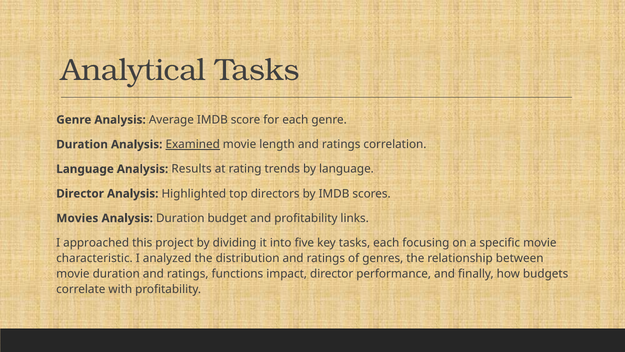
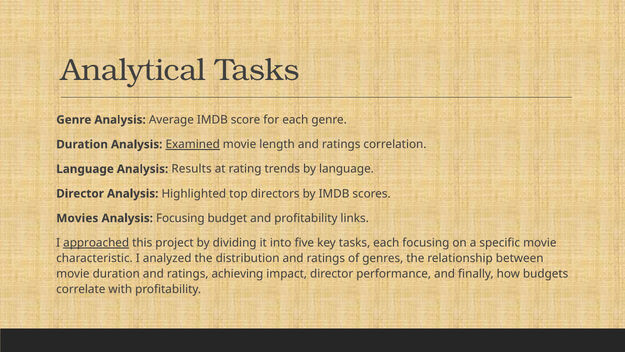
Analysis Duration: Duration -> Focusing (180, 218)
approached underline: none -> present (96, 243)
functions: functions -> achieving (237, 274)
